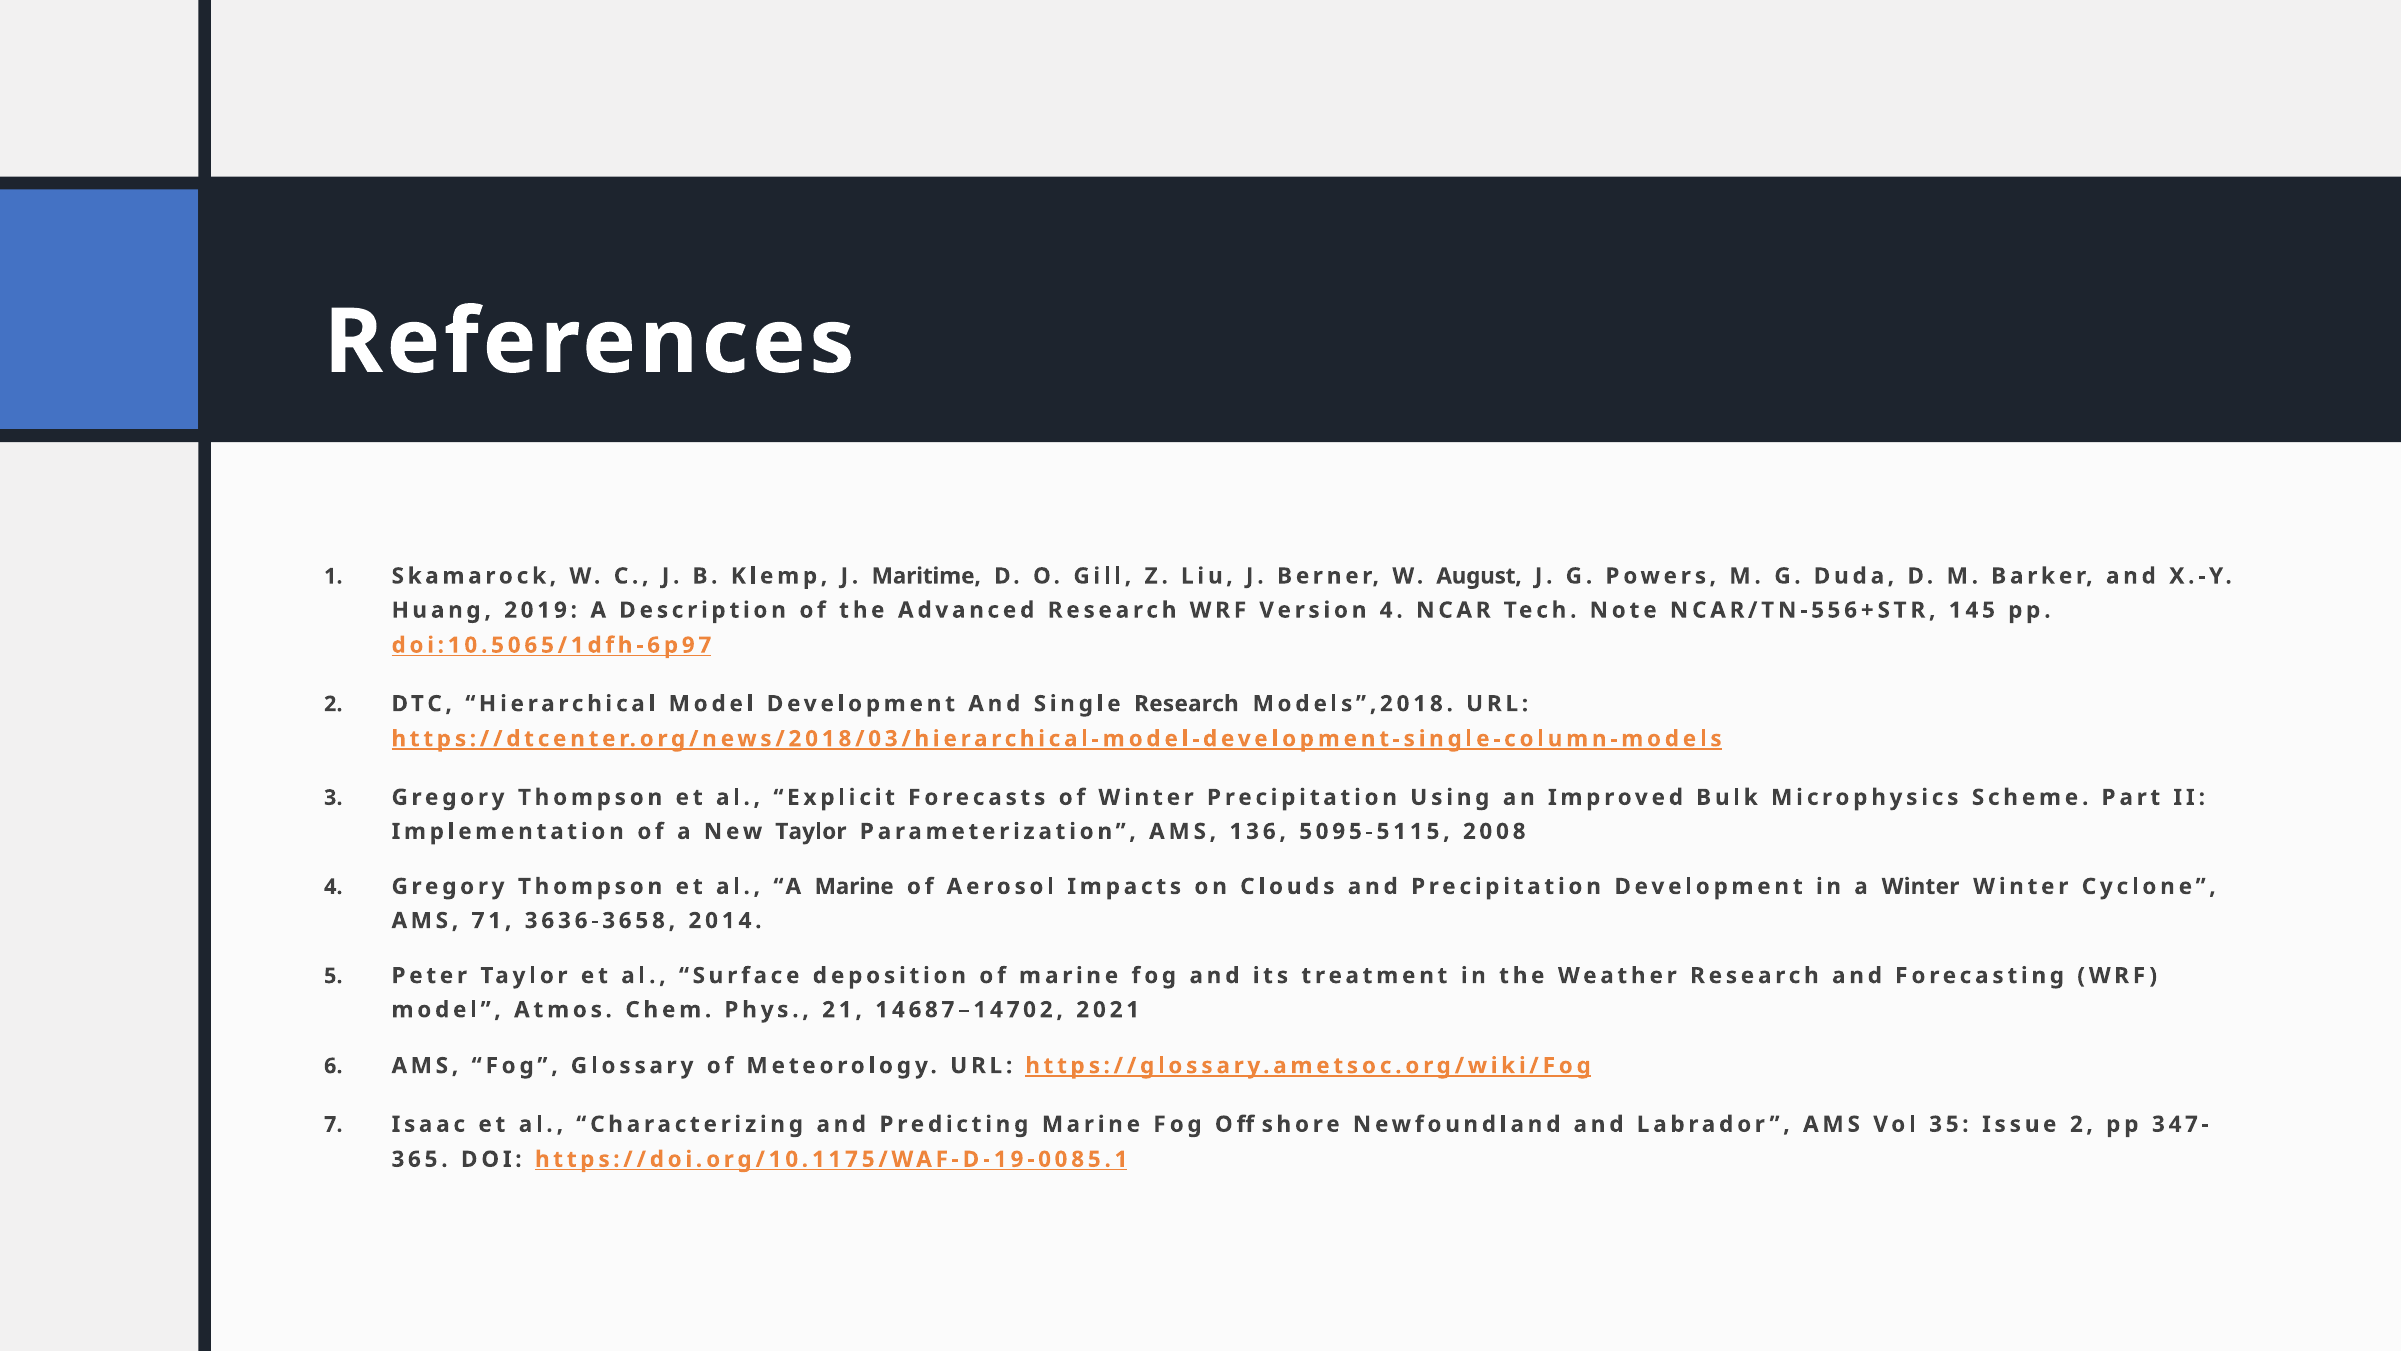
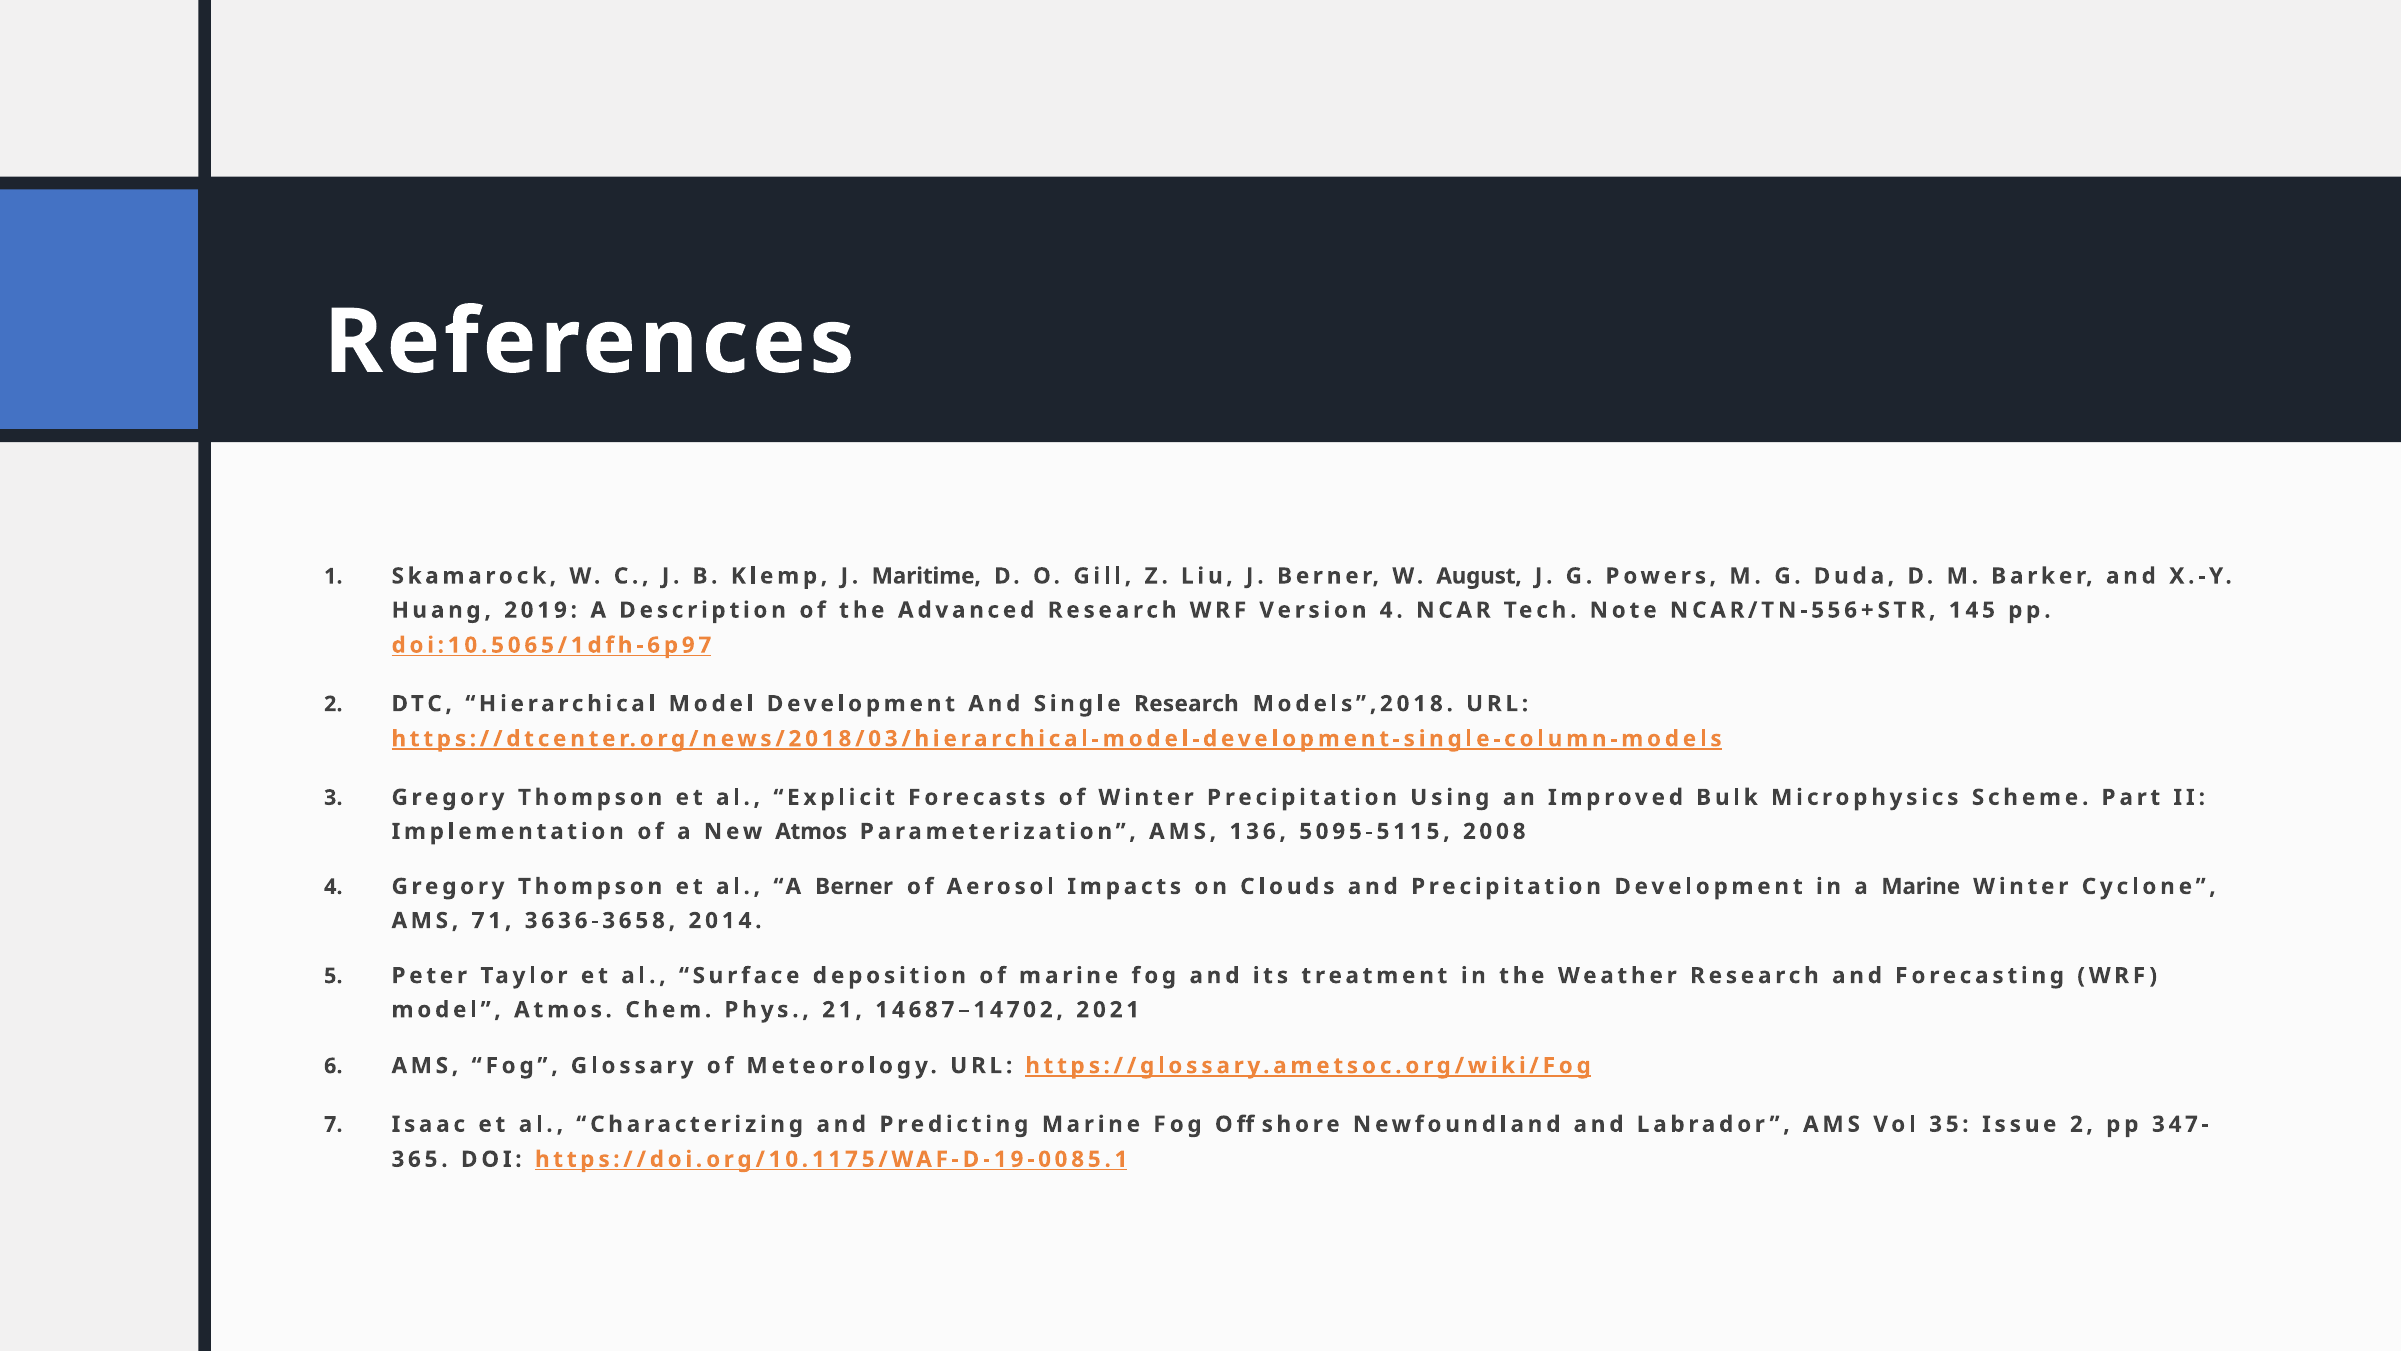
New Taylor: Taylor -> Atmos (811, 831)
A Marine: Marine -> Berner (854, 886)
a Winter: Winter -> Marine (1921, 886)
